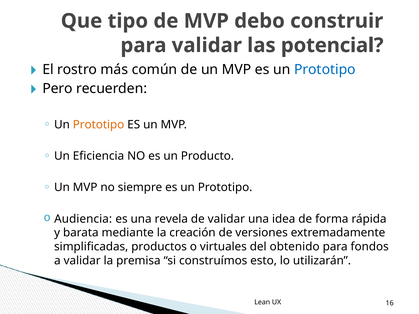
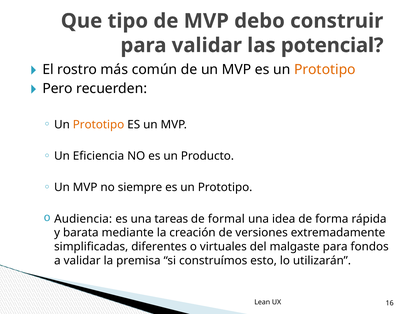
Prototipo colour: blue -> orange (325, 70)
revela: revela -> tareas (171, 219)
de validar: validar -> formal (226, 219)
productos: productos -> diferentes (159, 247)
obtenido: obtenido -> malgaste (295, 247)
